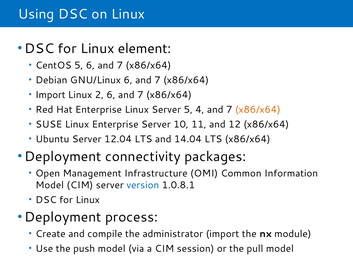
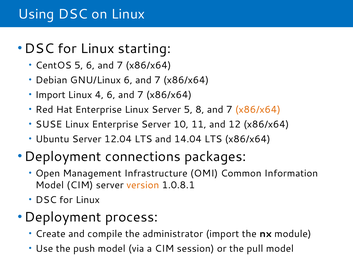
element: element -> starting (144, 49)
2: 2 -> 4 (99, 95)
4: 4 -> 8 (200, 110)
connectivity: connectivity -> connections (143, 156)
version colour: blue -> orange (143, 185)
